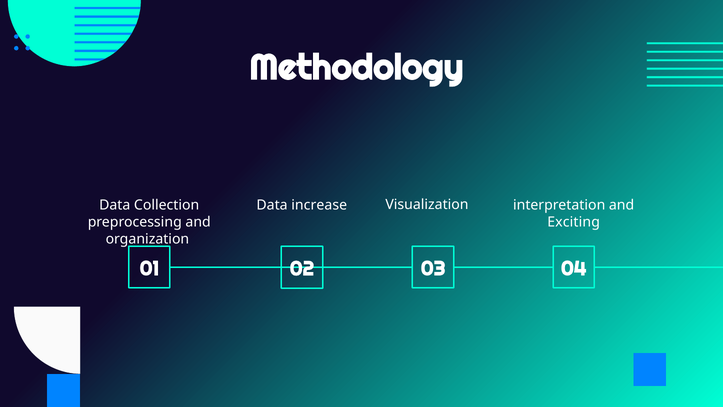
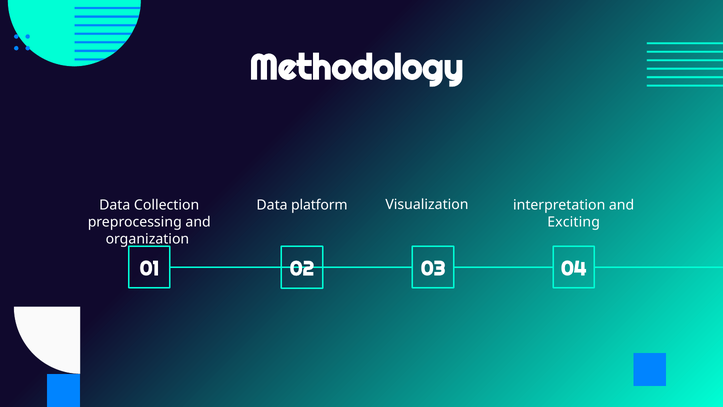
increase: increase -> platform (319, 205)
